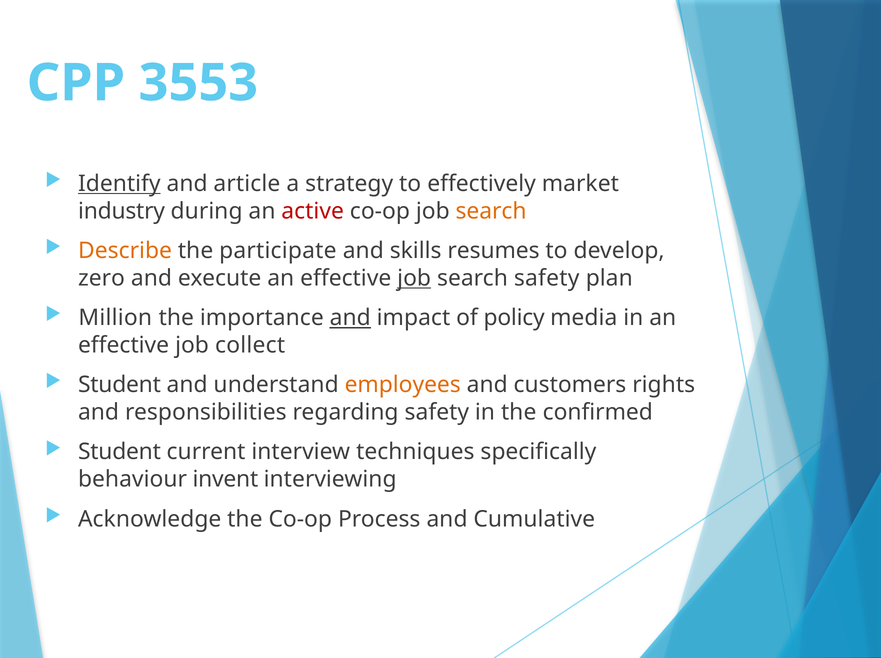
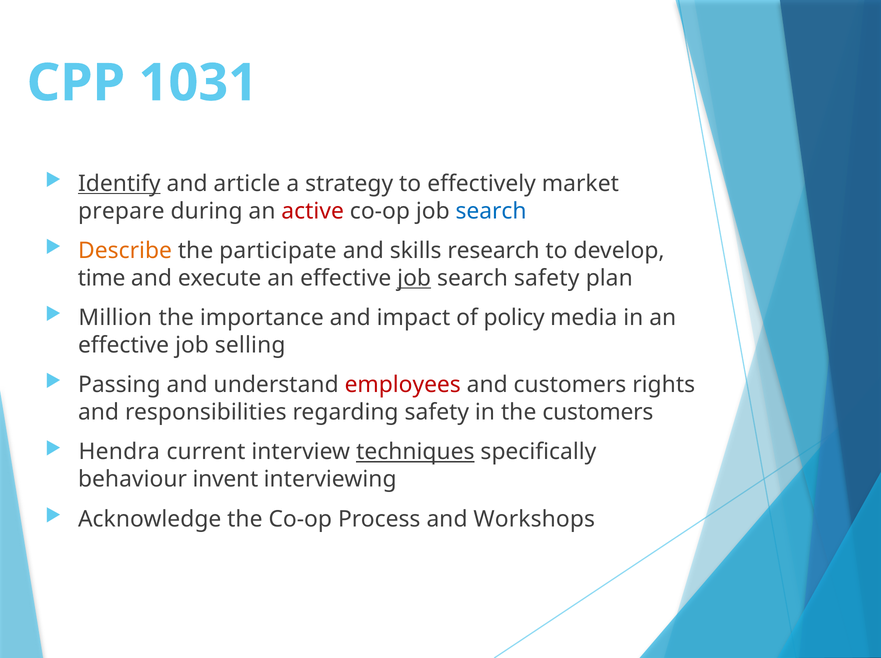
3553: 3553 -> 1031 (198, 83)
industry: industry -> prepare (121, 211)
search colour: orange -> blue (491, 211)
resumes: resumes -> research (494, 251)
zero: zero -> time (102, 278)
and underline: present -> none (350, 318)
collect: collect -> selling (250, 345)
Student: Student -> Passing (119, 385)
employees colour: orange -> red (403, 385)
the confirmed: confirmed -> customers (598, 412)
Student: Student -> Hendra (119, 452)
techniques underline: none -> present (415, 452)
Cumulative: Cumulative -> Workshops (534, 519)
